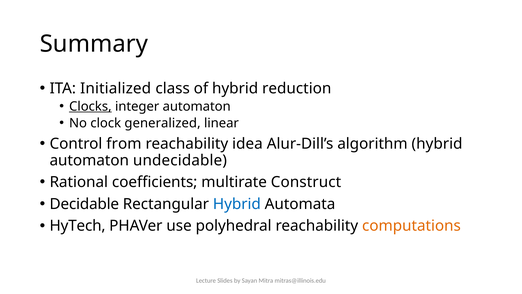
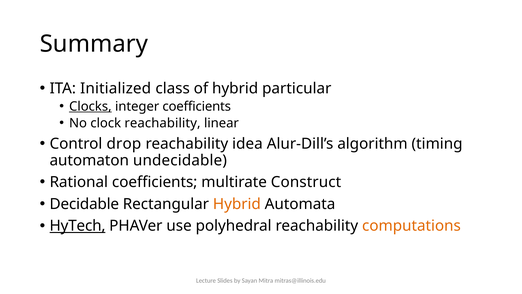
reduction: reduction -> particular (297, 88)
integer automaton: automaton -> coefficients (197, 106)
clock generalized: generalized -> reachability (163, 123)
from: from -> drop (124, 144)
algorithm hybrid: hybrid -> timing (437, 144)
Hybrid colour: blue -> orange (237, 204)
HyTech underline: none -> present (78, 226)
